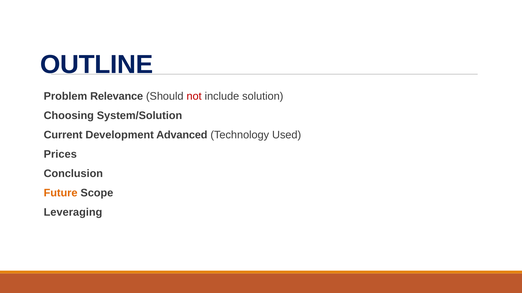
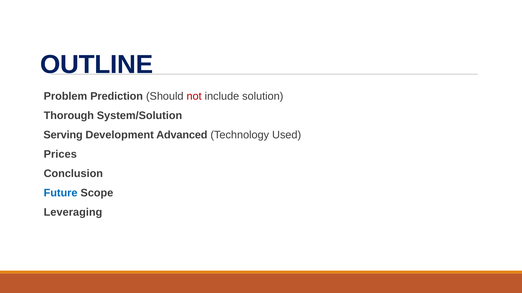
Relevance: Relevance -> Prediction (117, 96)
Choosing: Choosing -> Thorough (69, 116)
Current: Current -> Serving (63, 135)
Future colour: orange -> blue (61, 193)
